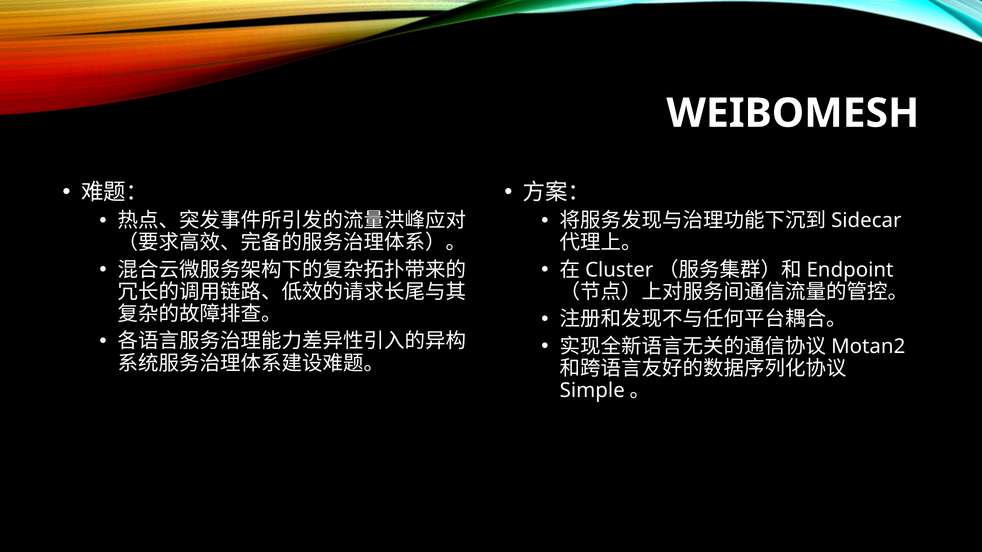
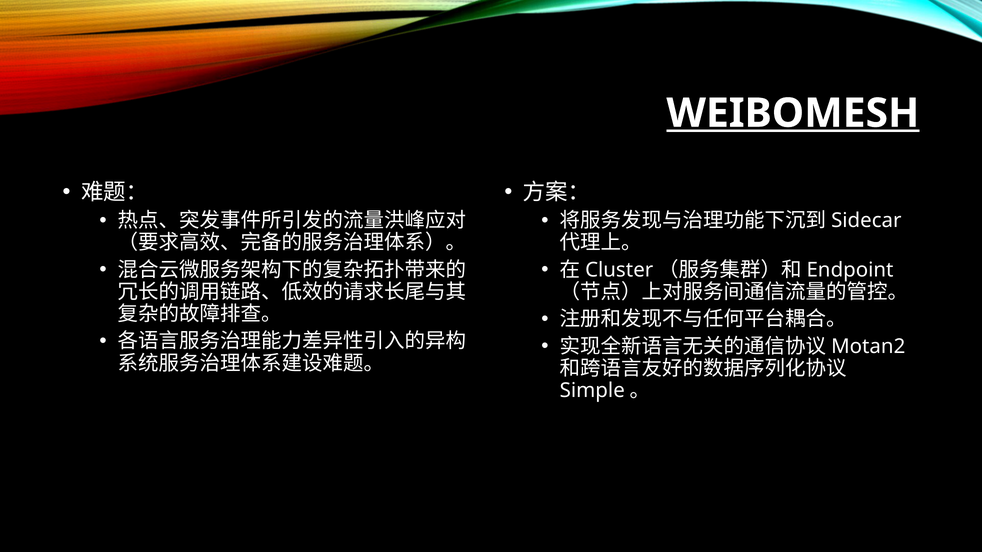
WEIBOMESH underline: none -> present (793, 113)
